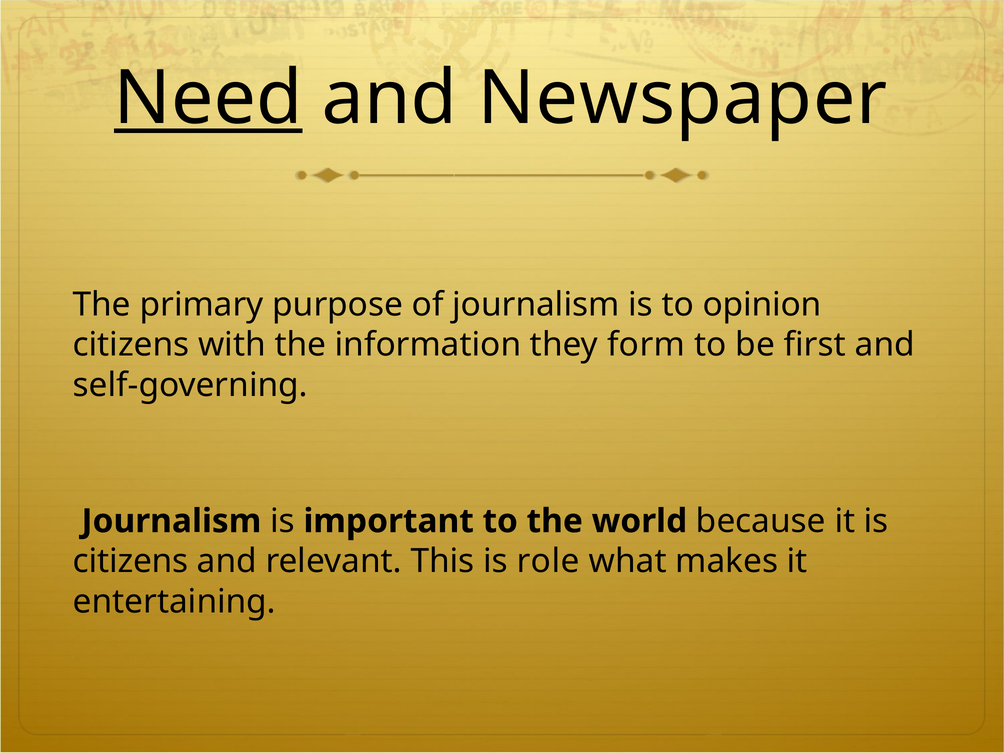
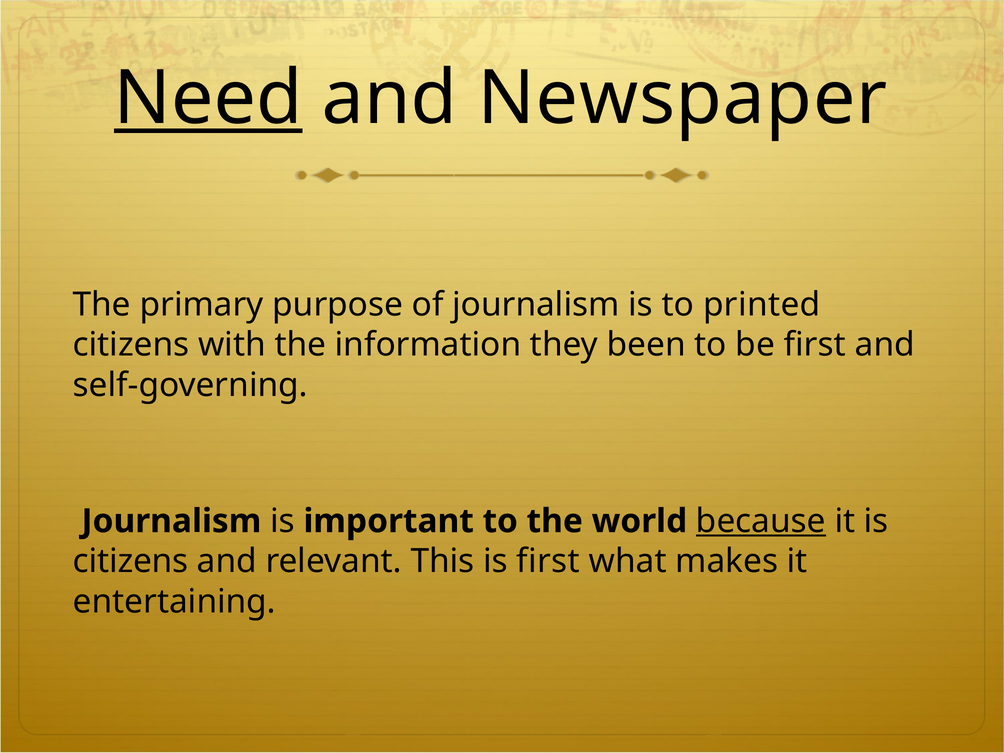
opinion: opinion -> printed (762, 305)
form: form -> been (646, 345)
because underline: none -> present (761, 521)
is role: role -> first (548, 561)
